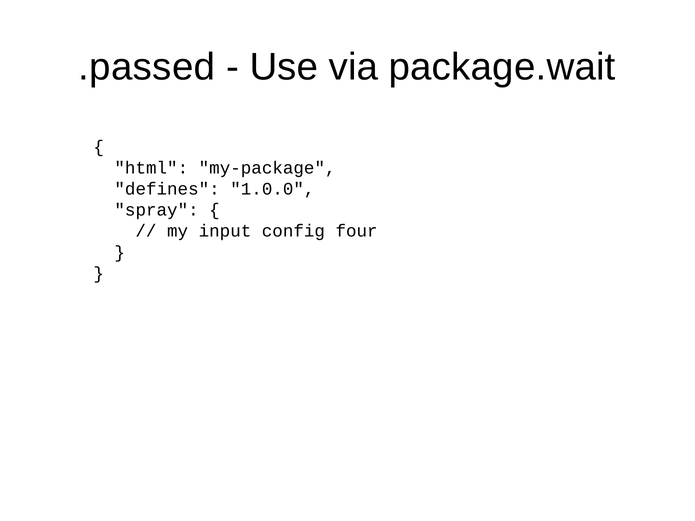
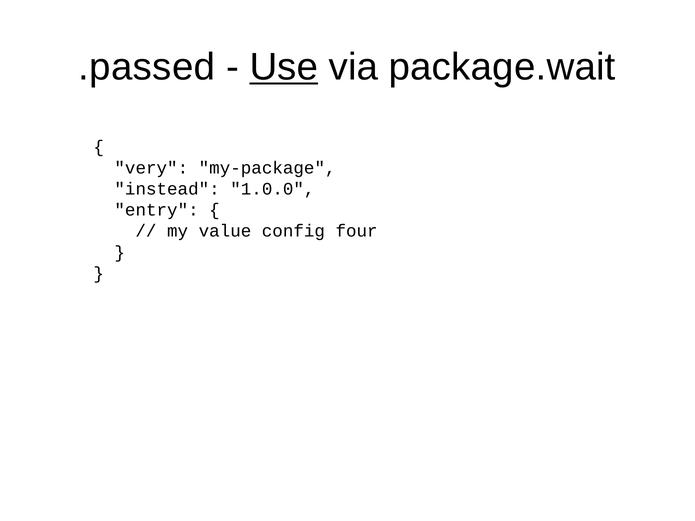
Use underline: none -> present (284, 67)
html: html -> very (151, 168)
defines: defines -> instead (167, 189)
spray: spray -> entry (157, 210)
input: input -> value (225, 231)
